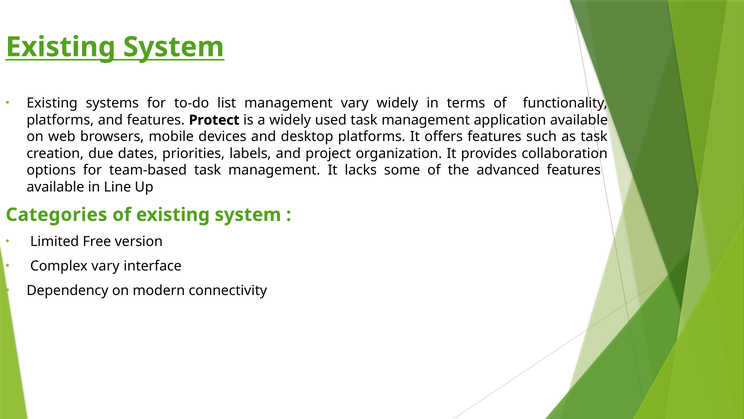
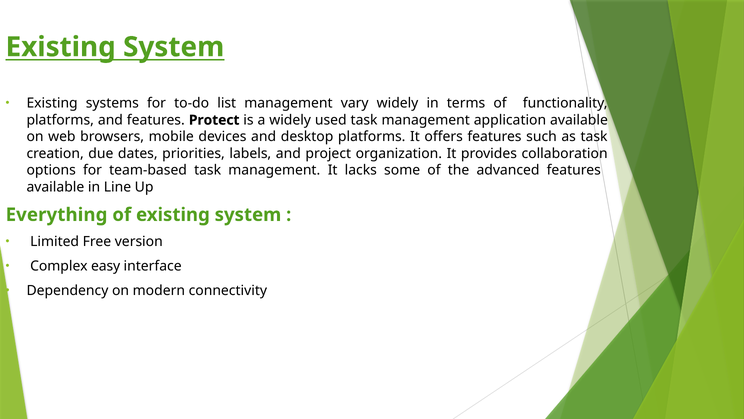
Categories: Categories -> Everything (56, 215)
Complex vary: vary -> easy (106, 266)
